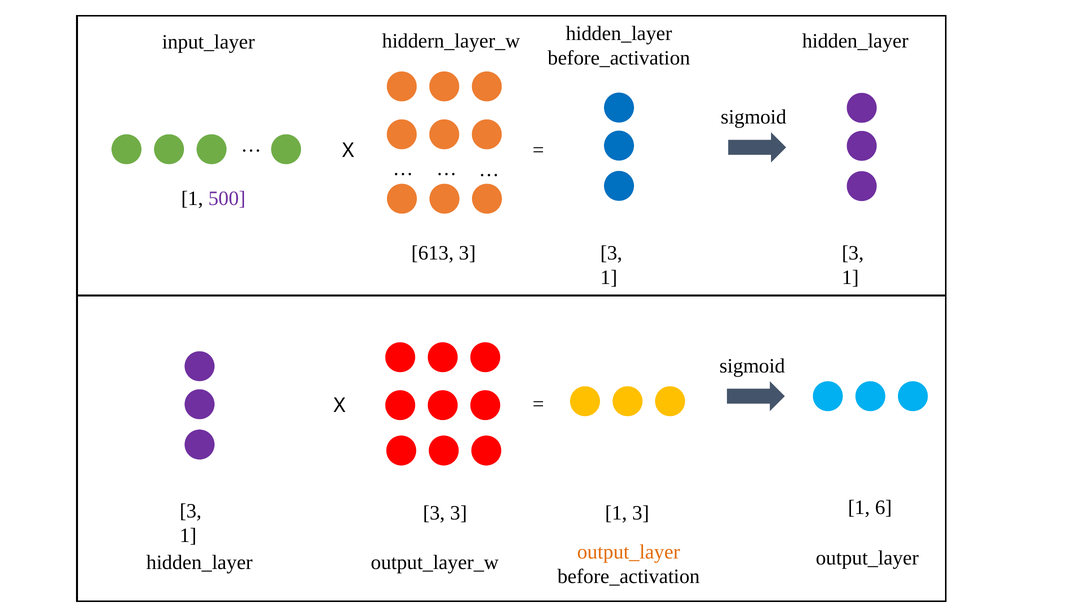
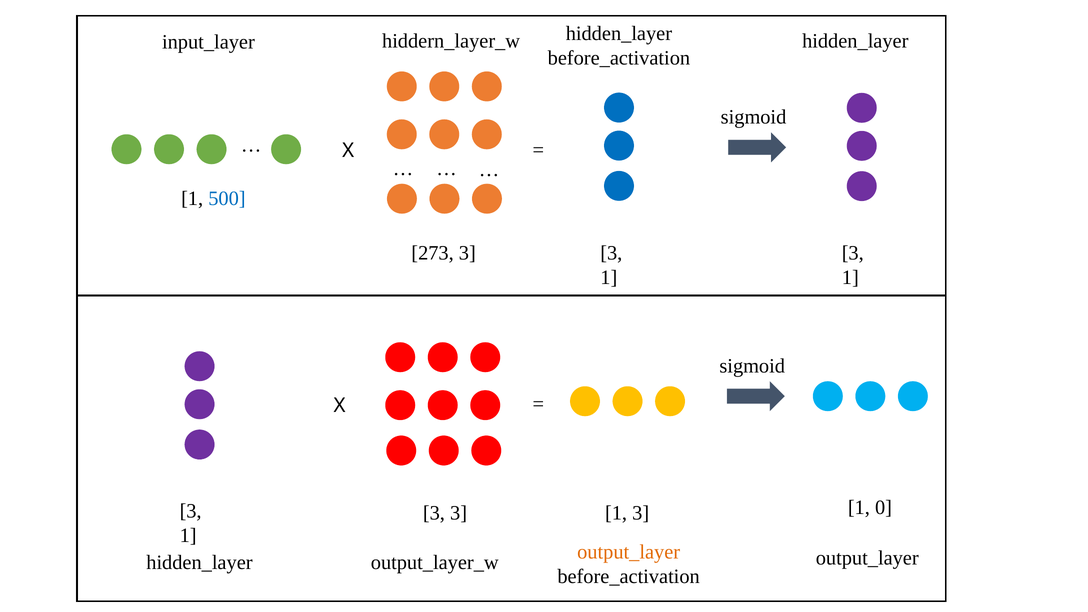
500 colour: purple -> blue (227, 198)
613: 613 -> 273 (433, 253)
6: 6 -> 0 (884, 508)
